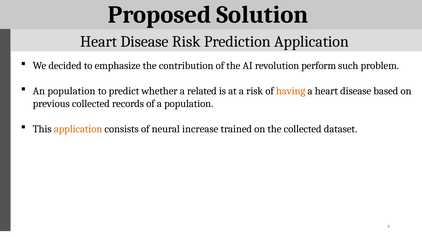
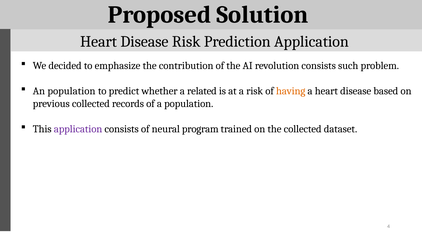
revolution perform: perform -> consists (319, 66)
application colour: orange -> purple (78, 129)
increase: increase -> program (200, 129)
